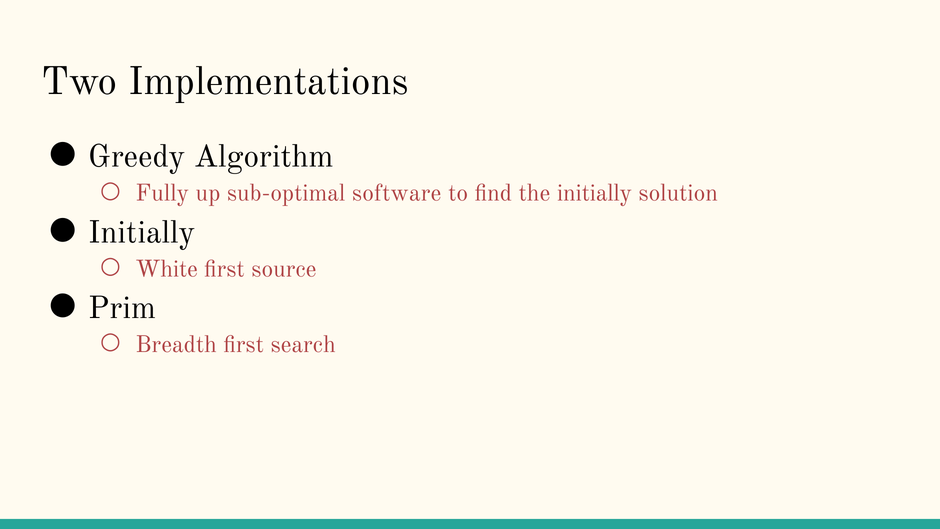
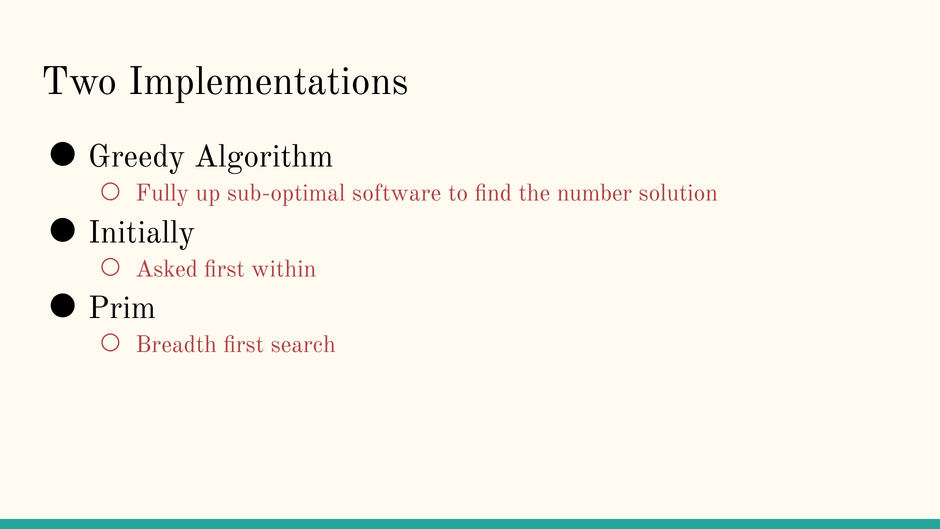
the initially: initially -> number (595, 193)
White: White -> Asked (167, 269)
source: source -> within (284, 269)
